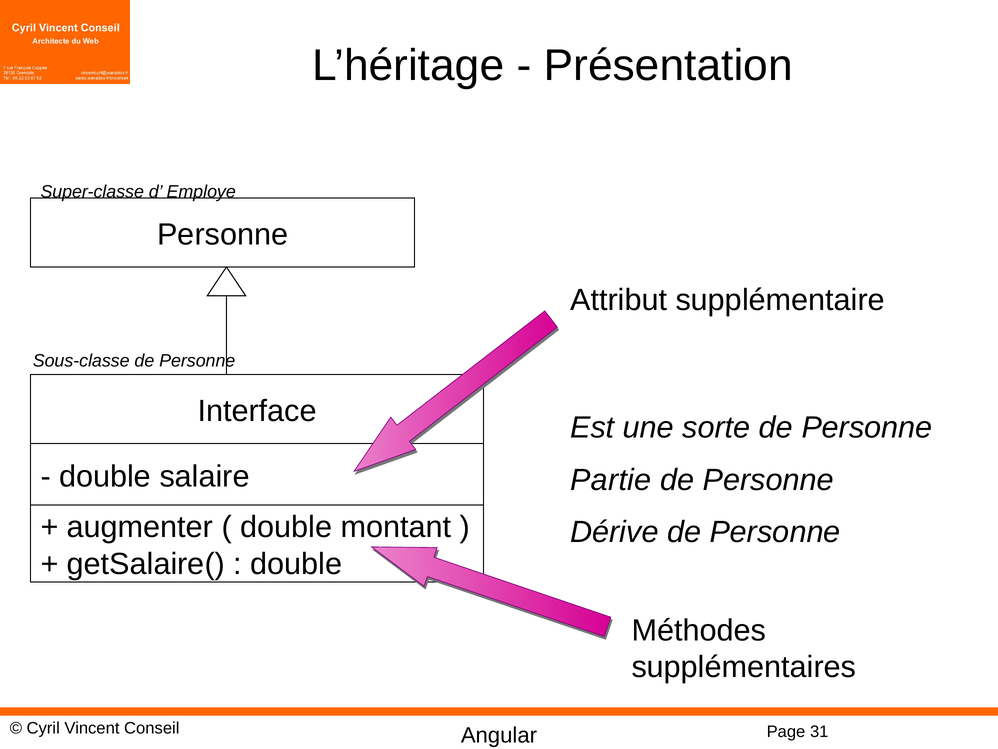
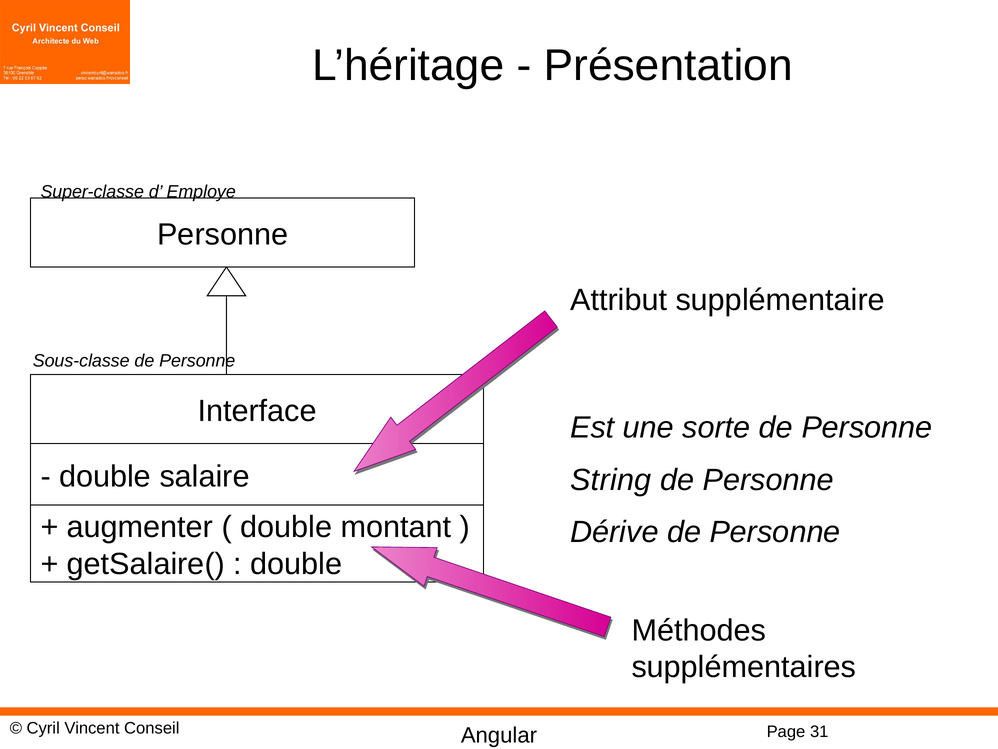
Partie: Partie -> String (611, 480)
